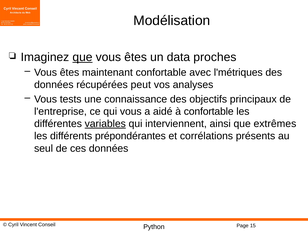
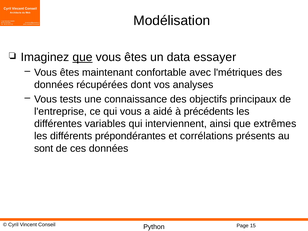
proches: proches -> essayer (215, 57)
peut: peut -> dont (141, 85)
à confortable: confortable -> précédents (209, 111)
variables underline: present -> none (105, 124)
seul: seul -> sont (44, 148)
